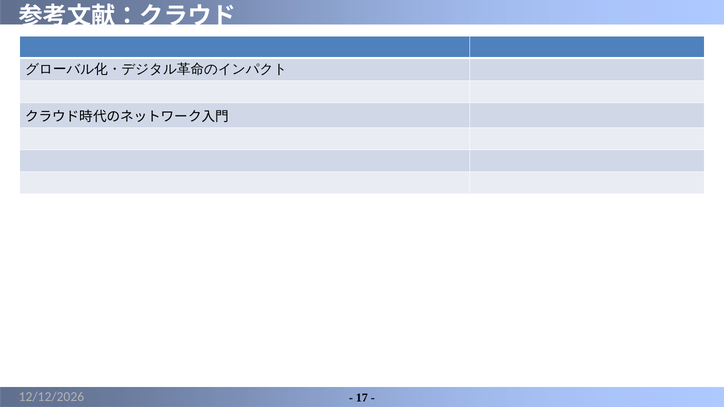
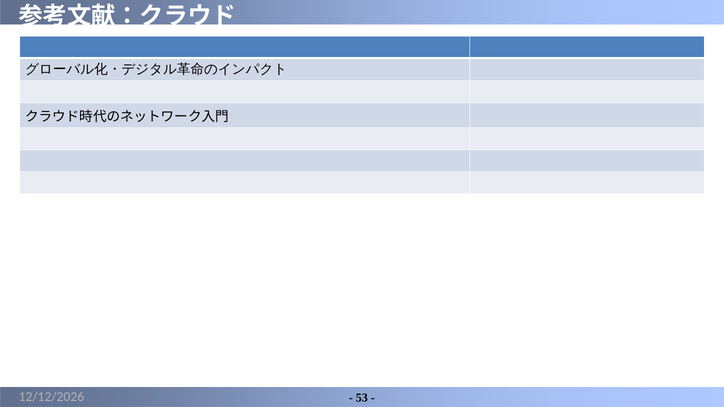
17: 17 -> 53 (362, 398)
